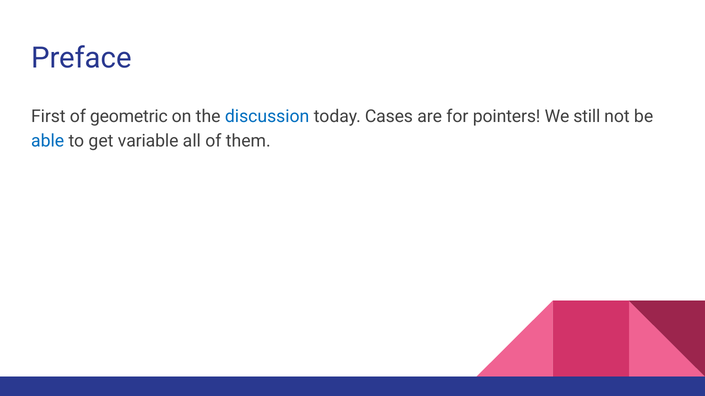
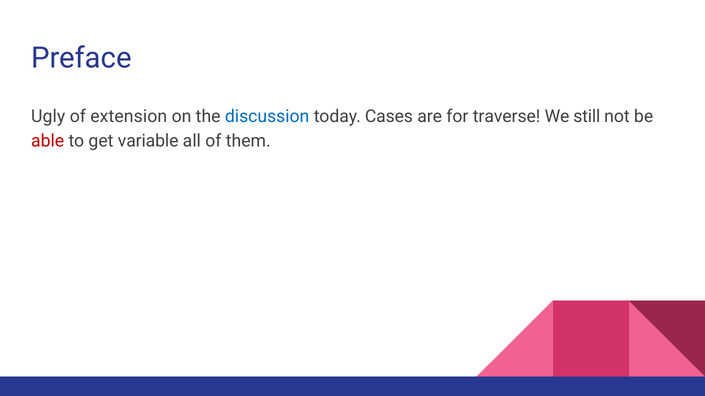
First: First -> Ugly (48, 117)
geometric: geometric -> extension (129, 117)
pointers: pointers -> traverse (507, 117)
able colour: blue -> red (48, 141)
